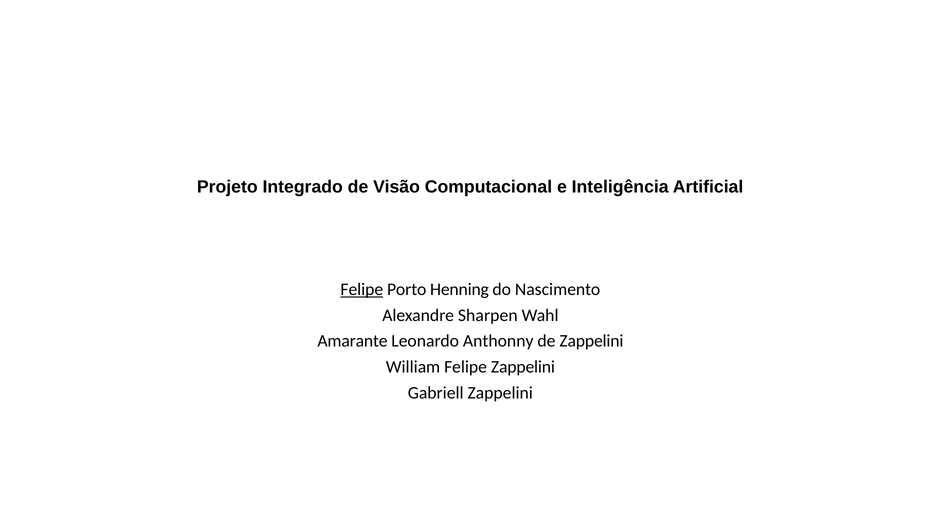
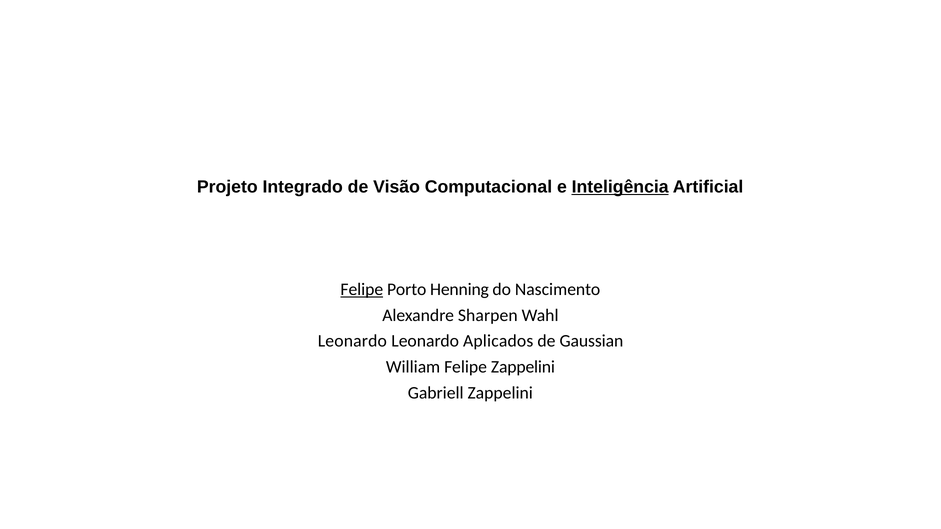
Inteligência underline: none -> present (620, 187)
Amarante: Amarante -> Leonardo (352, 341)
Anthonny: Anthonny -> Aplicados (498, 341)
de Zappelini: Zappelini -> Gaussian (591, 341)
